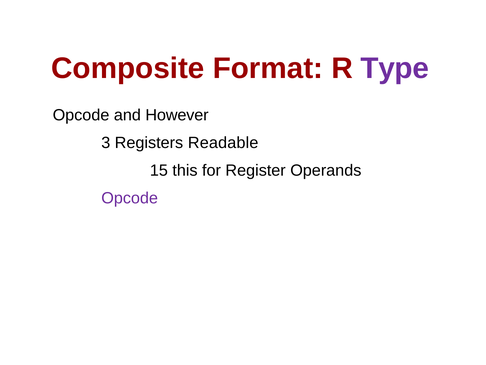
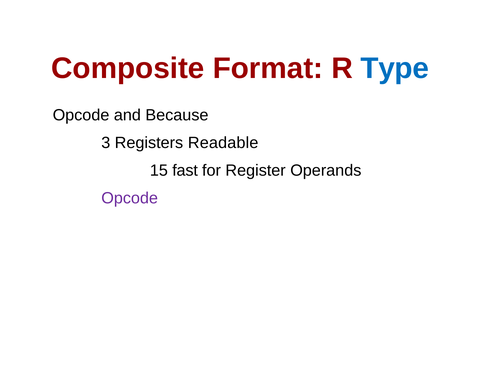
Type colour: purple -> blue (395, 68)
However: However -> Because (177, 115)
this: this -> fast (185, 170)
